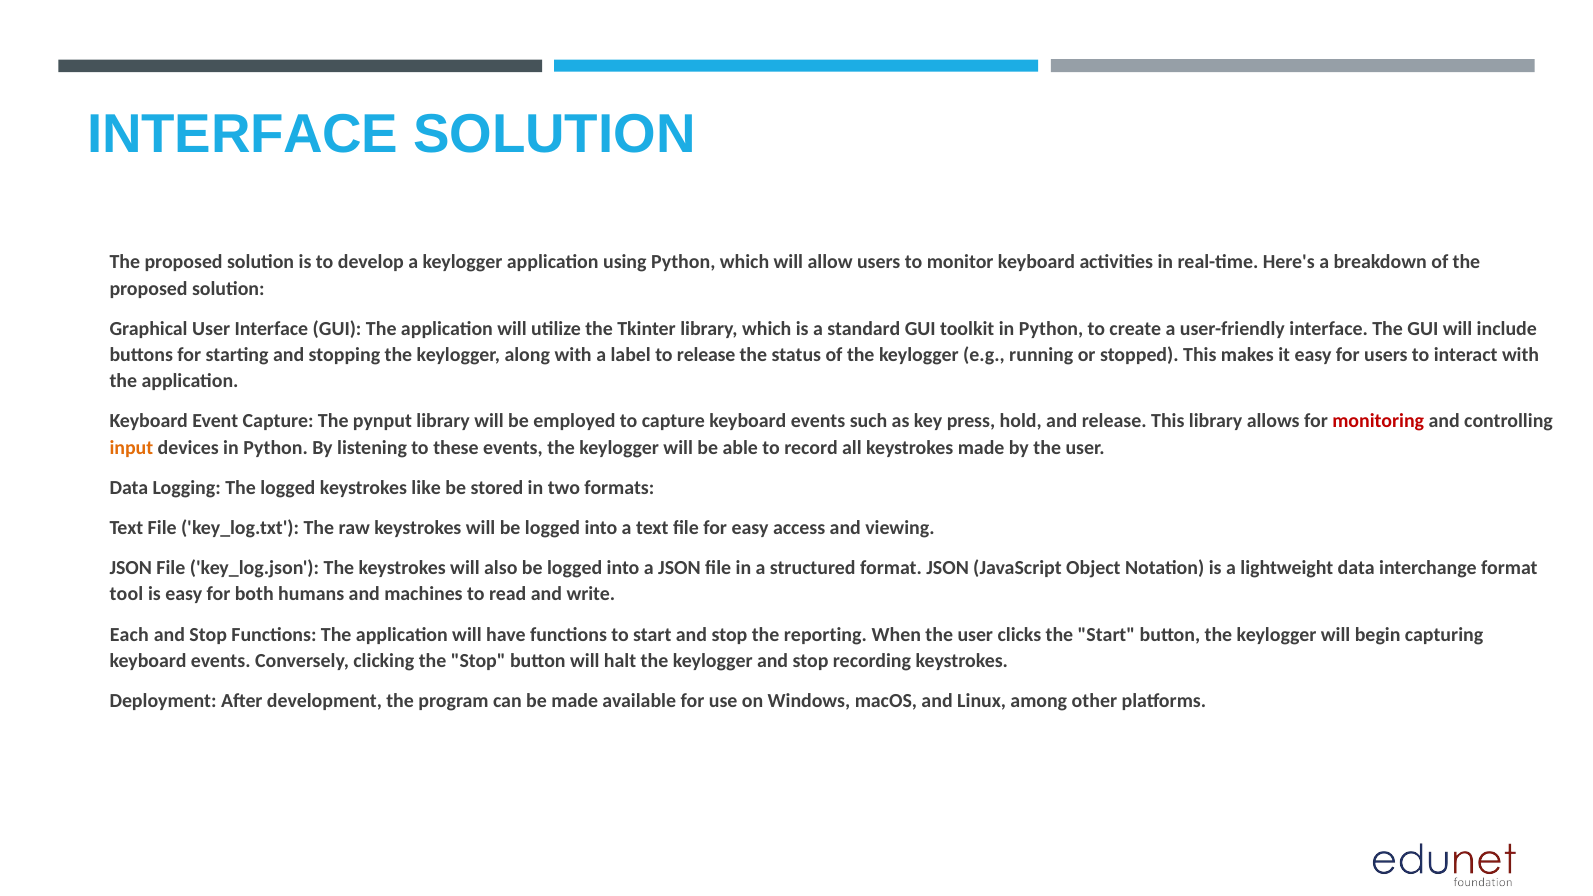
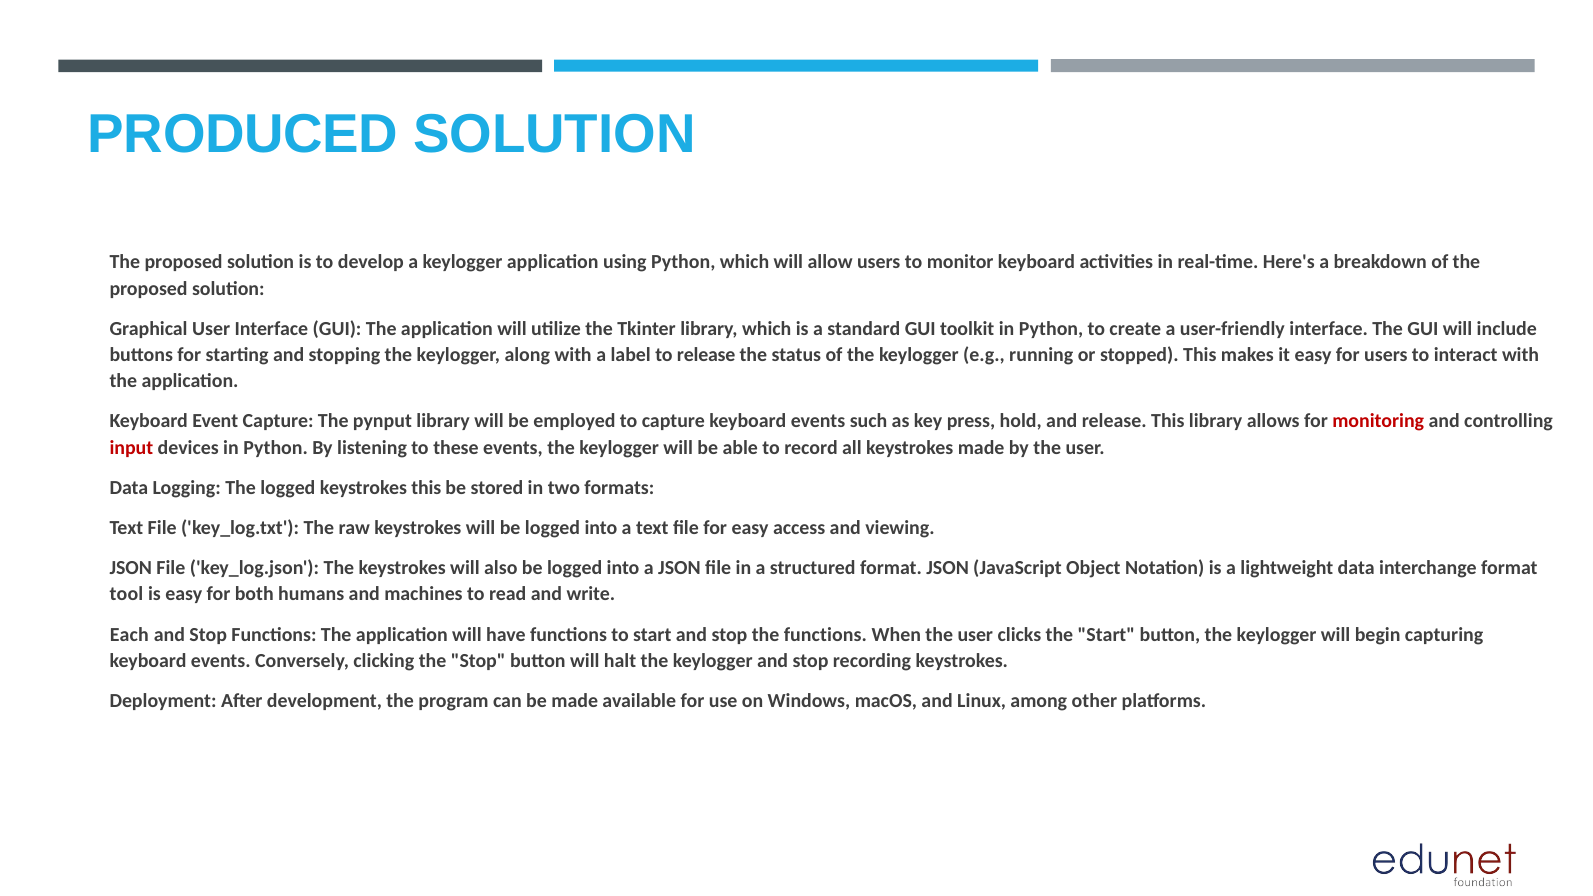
INTERFACE: INTERFACE -> PRODUCED (243, 134)
input colour: orange -> red (131, 448)
keystrokes like: like -> this (426, 488)
the reporting: reporting -> functions (825, 635)
